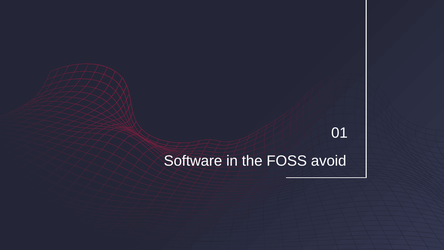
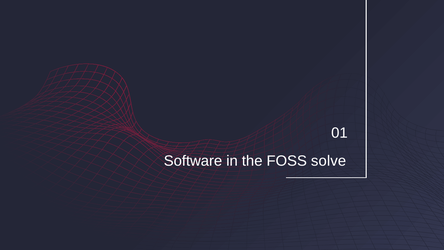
avoid: avoid -> solve (329, 161)
